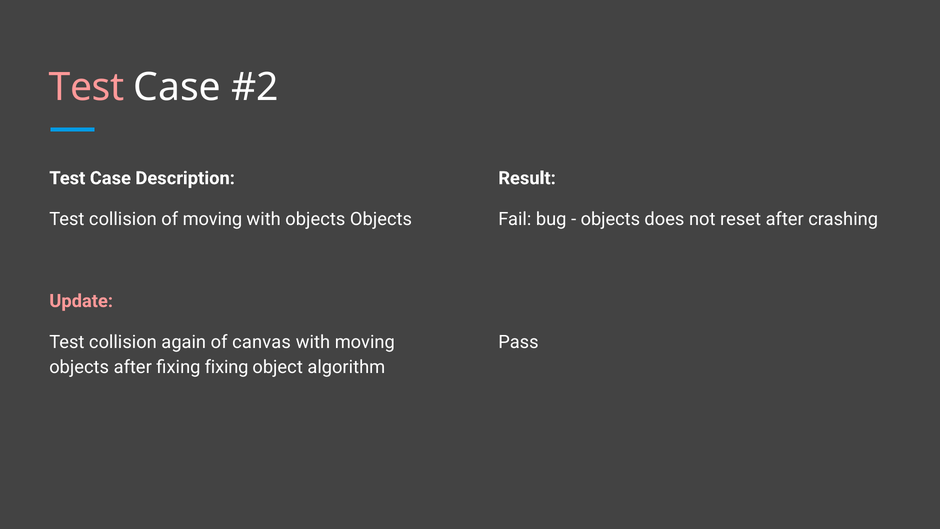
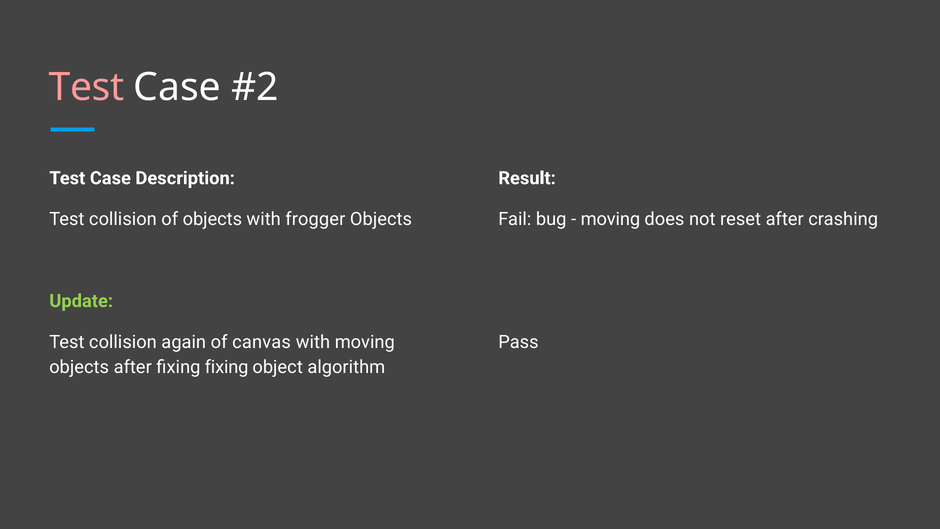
of moving: moving -> objects (212, 219)
with objects: objects -> frogger (315, 219)
objects: objects -> moving (610, 219)
Update colour: pink -> light green (81, 301)
